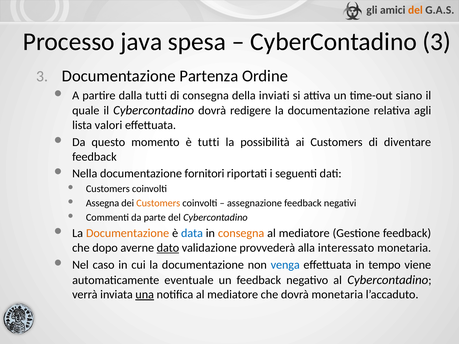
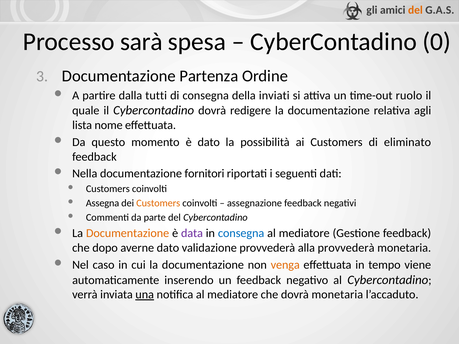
java: java -> sarà (141, 42)
CyberContadino 3: 3 -> 0 (437, 42)
siano: siano -> ruolo (409, 96)
valori: valori -> nome (109, 125)
è tutti: tutti -> dato (209, 142)
diventare: diventare -> eliminato (407, 142)
data colour: blue -> purple (192, 233)
consegna colour: orange -> blue (241, 233)
dato underline: present -> none (168, 248)
alla interessato: interessato -> provvederà (346, 248)
venga colour: blue -> orange (285, 265)
eventuale: eventuale -> inserendo (189, 280)
